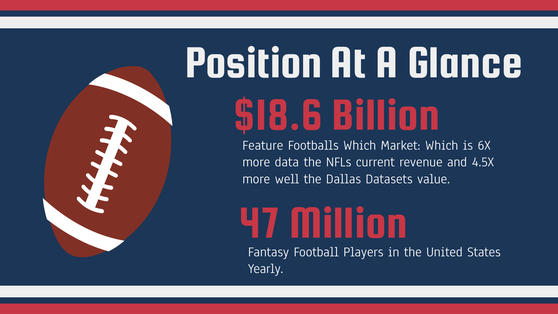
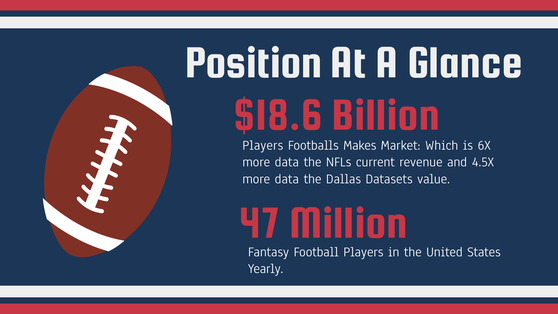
Feature: Feature -> Players (263, 145)
Footballs Which: Which -> Makes (360, 145)
well: well -> data (287, 179)
